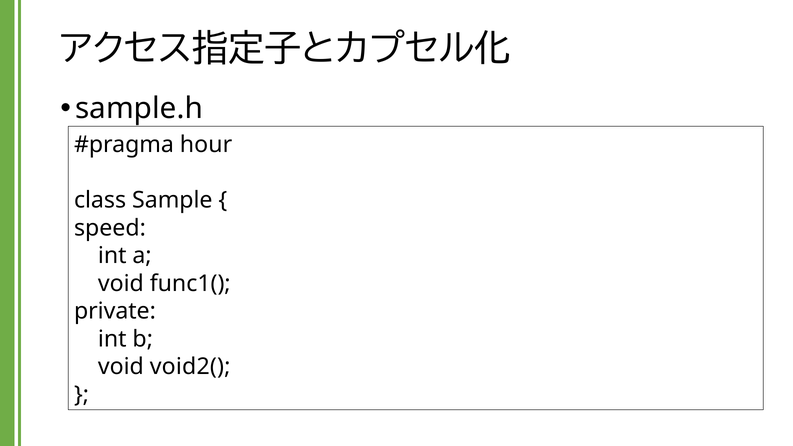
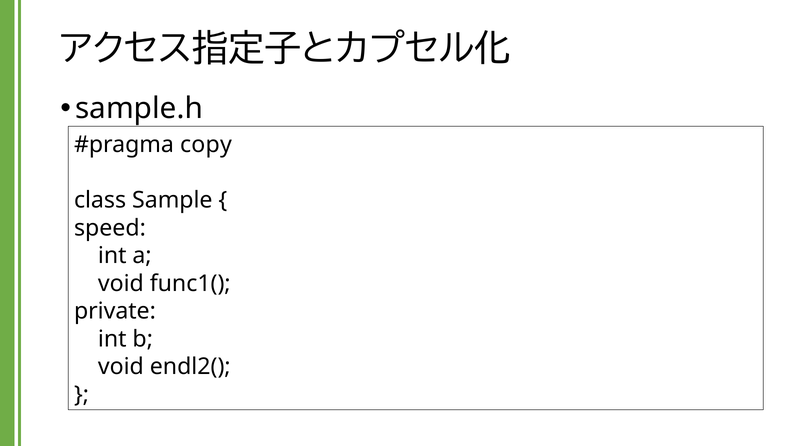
hour: hour -> copy (206, 145)
void2(: void2( -> endl2( (190, 367)
